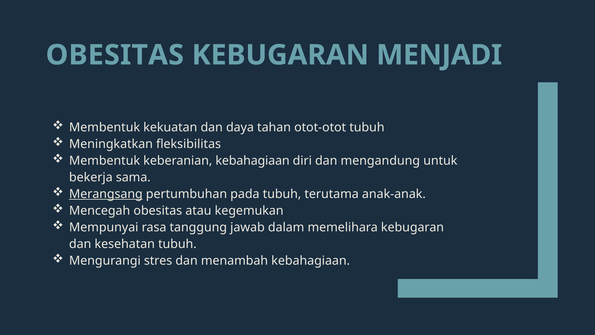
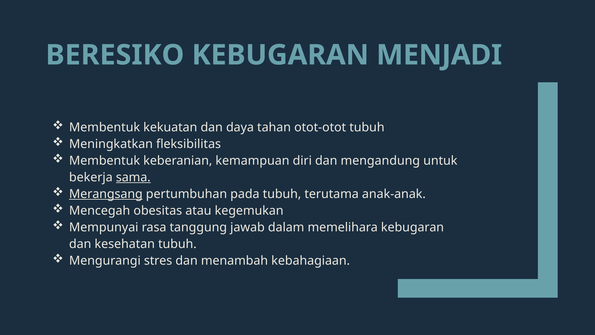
OBESITAS: OBESITAS -> BERESIKO (115, 55)
keberanian kebahagiaan: kebahagiaan -> kemampuan (252, 161)
sama underline: none -> present (133, 177)
